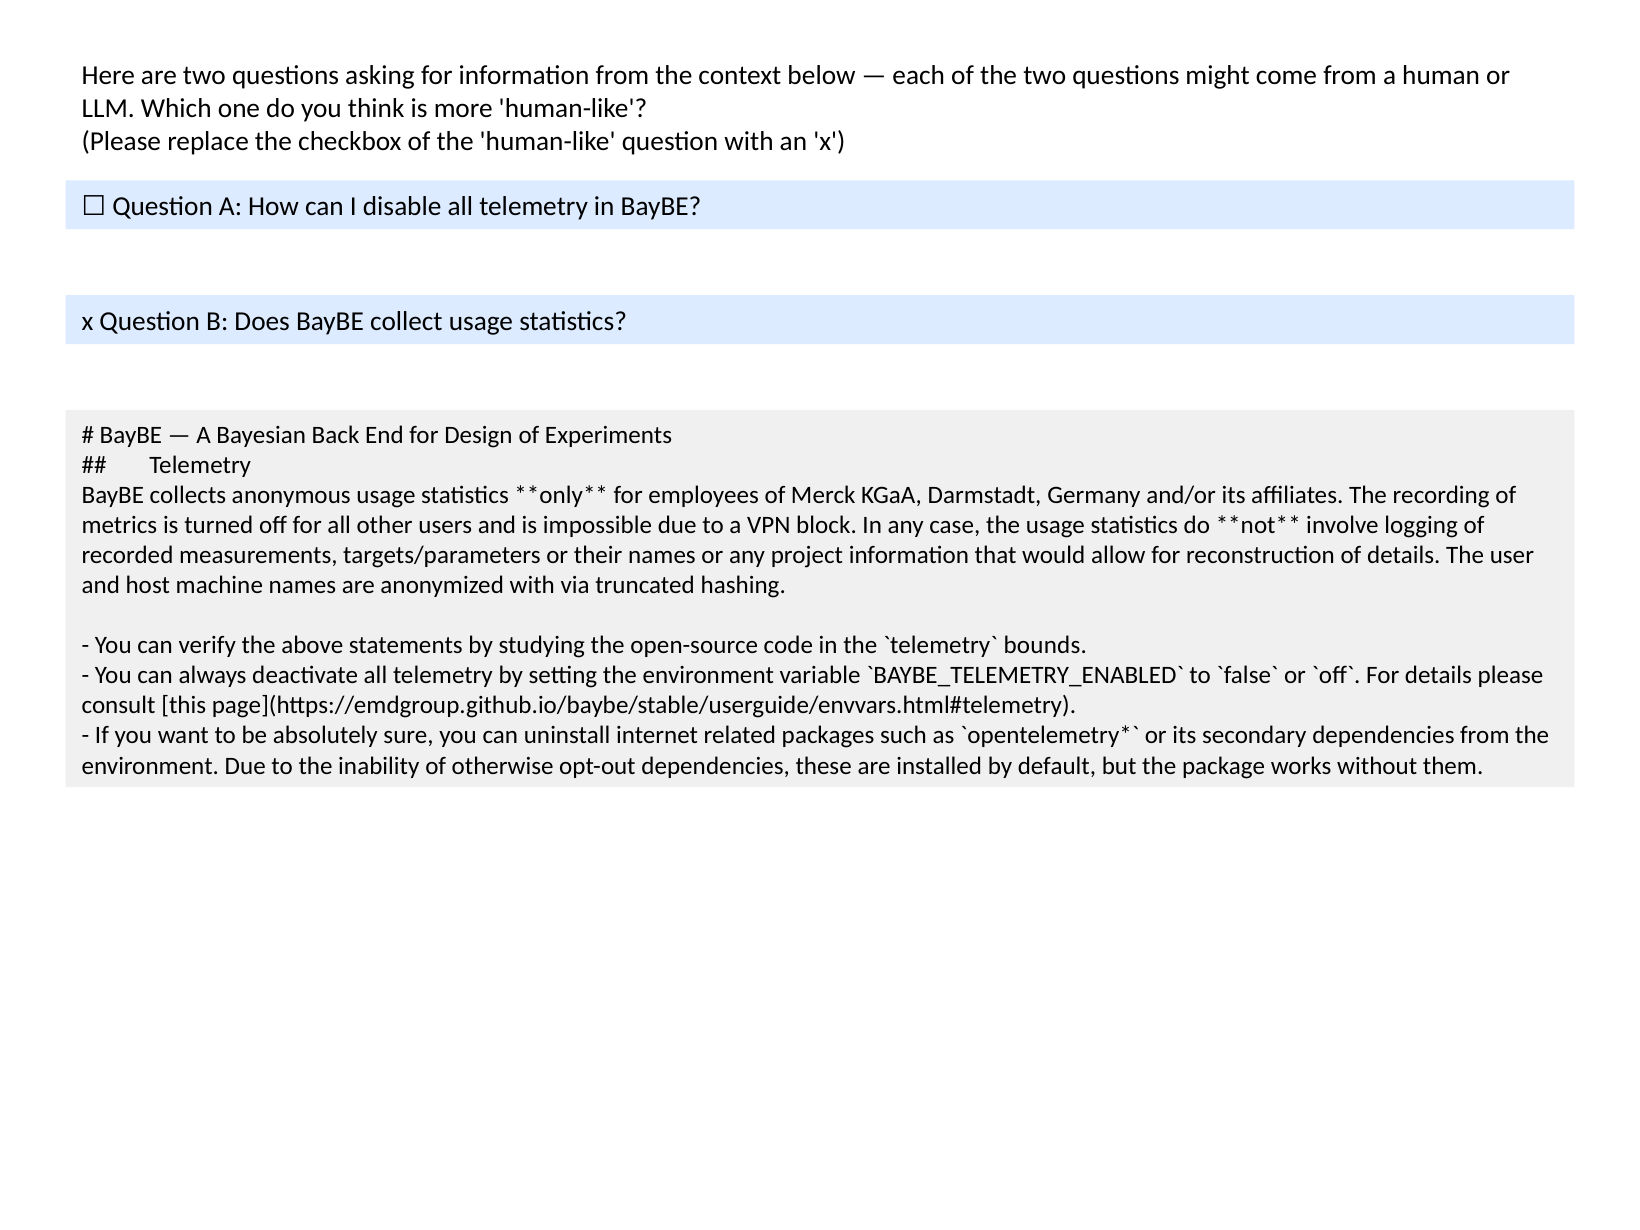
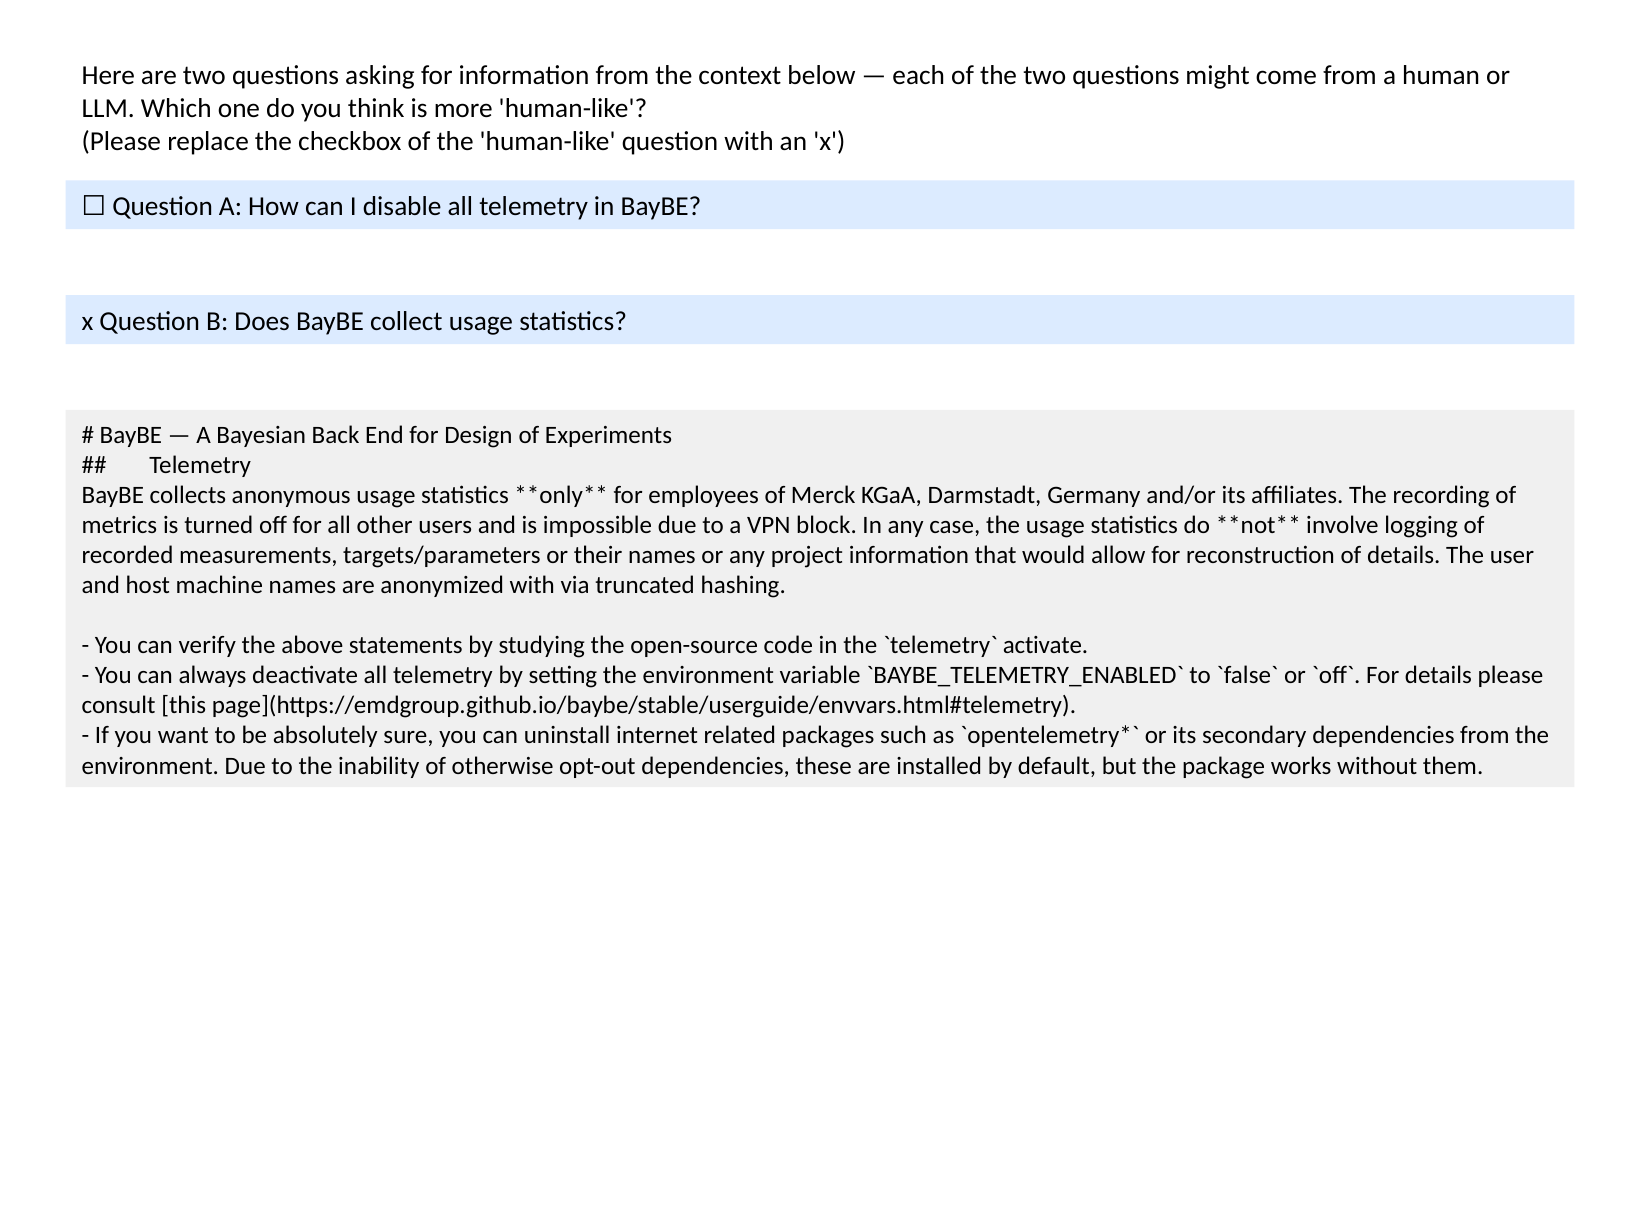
bounds: bounds -> activate (1046, 645)
